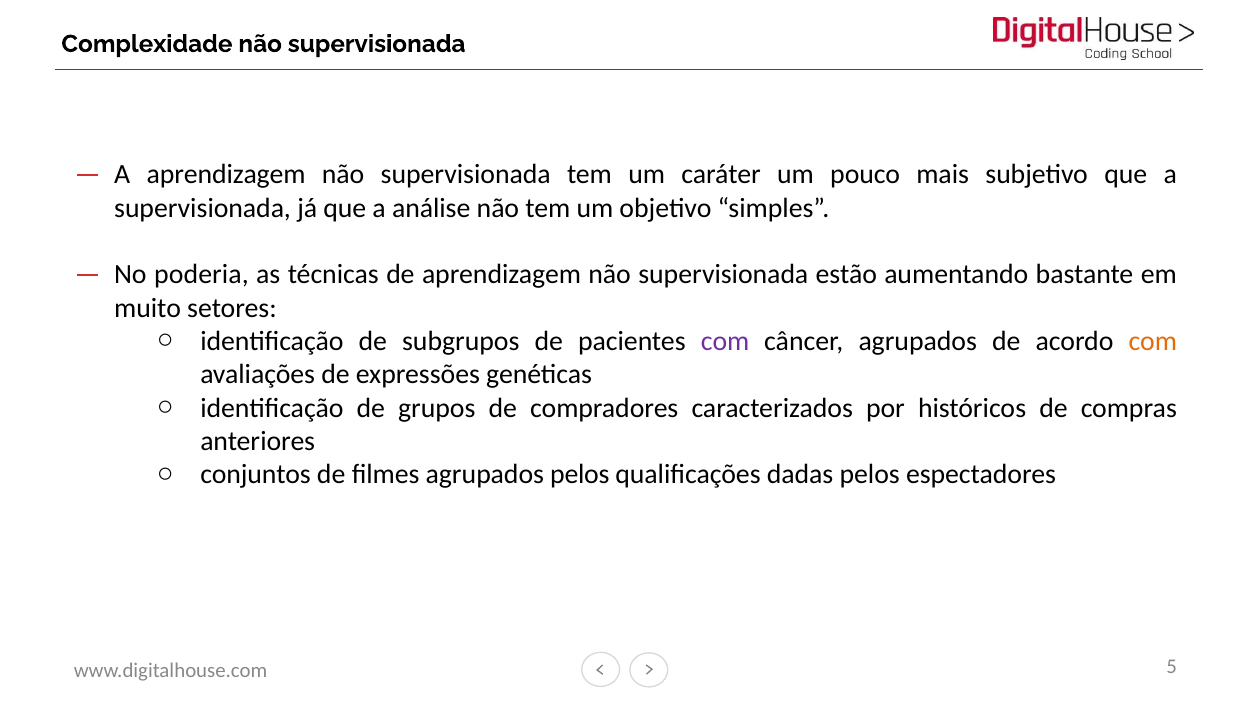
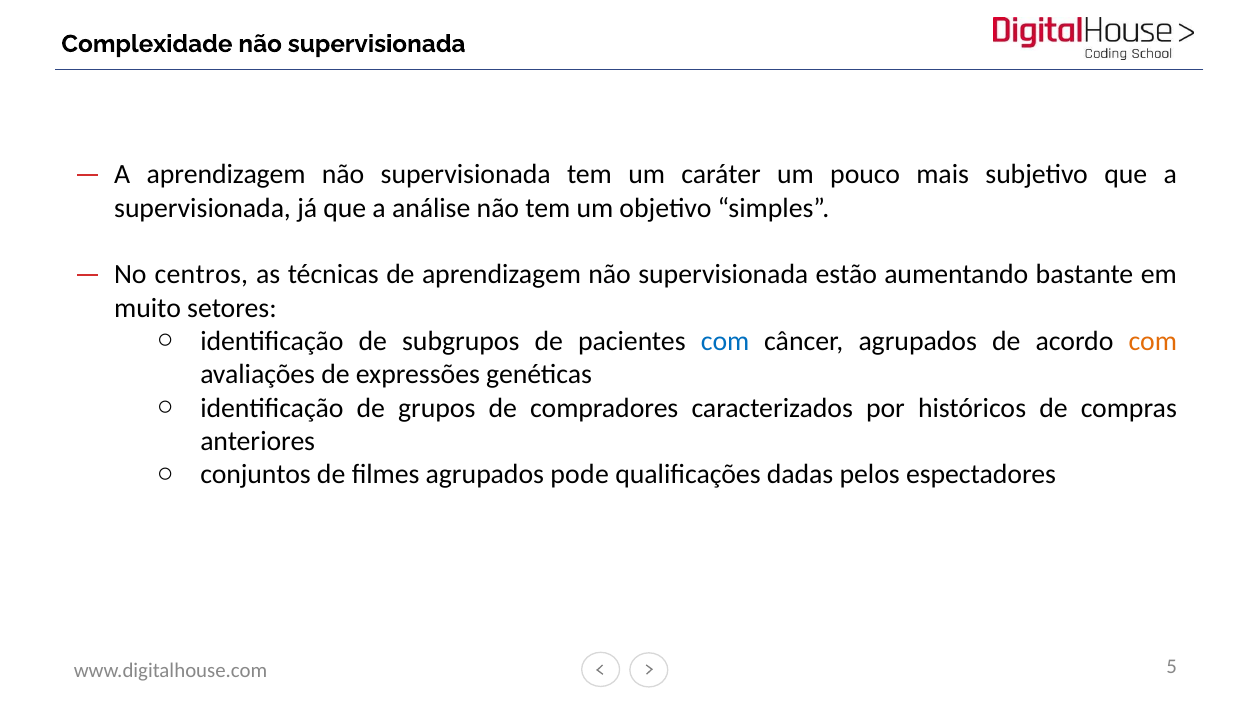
poderia: poderia -> centros (201, 275)
com colour: purple -> blue (725, 342)
agrupados pelos: pelos -> pode (580, 475)
